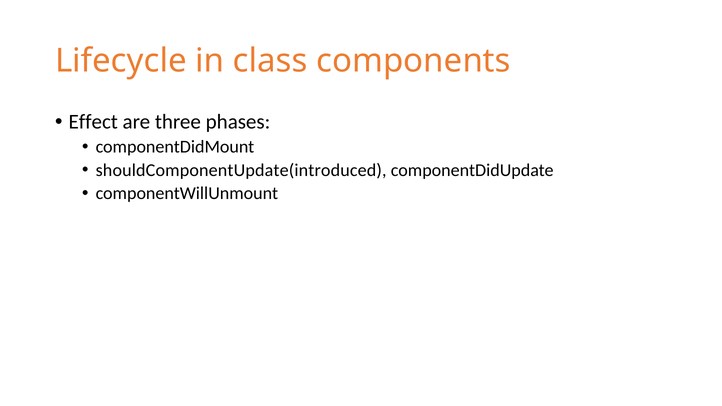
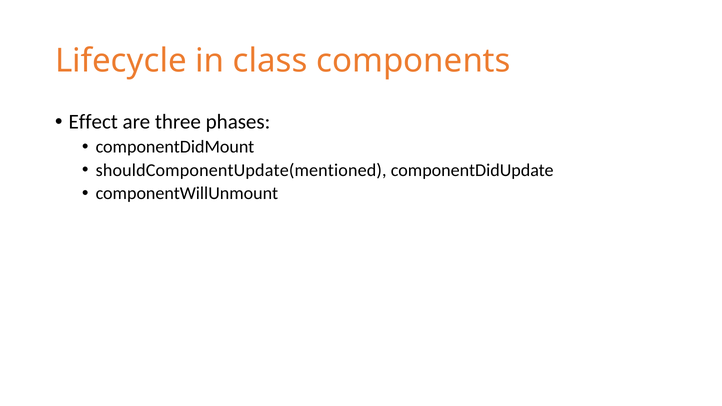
shouldComponentUpdate(introduced: shouldComponentUpdate(introduced -> shouldComponentUpdate(mentioned (241, 170)
